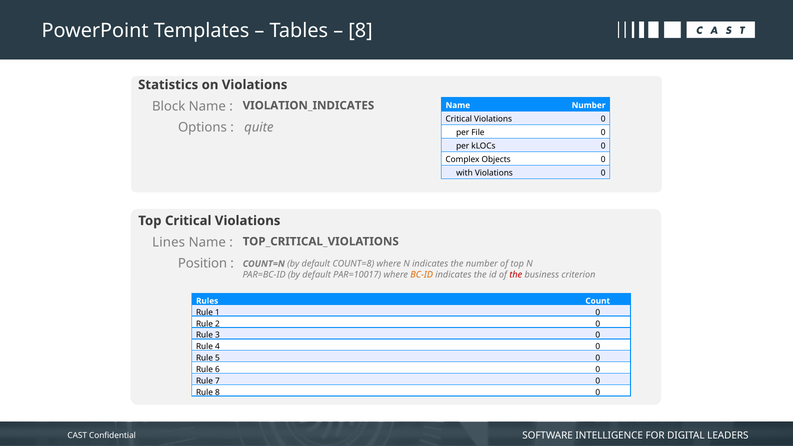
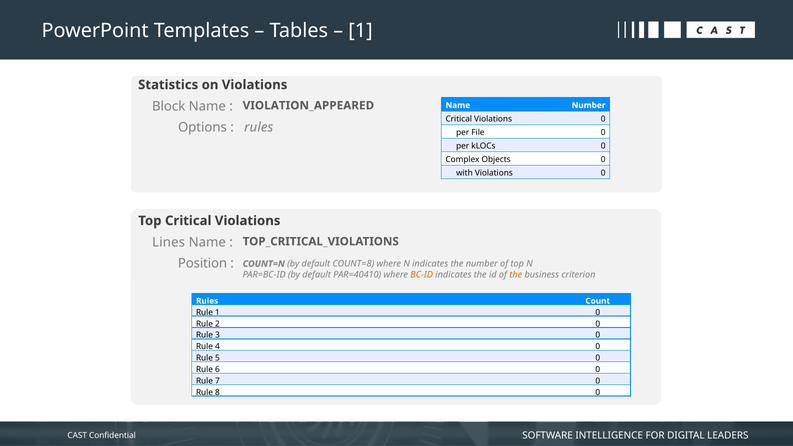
8: 8 -> 1 (361, 31)
VIOLATION_INDICATES: VIOLATION_INDICATES -> VIOLATION_APPEARED (308, 106)
quite: quite -> rules (259, 128)
PAR=10017: PAR=10017 -> PAR=40410 (357, 275)
the colour: red -> orange (516, 275)
